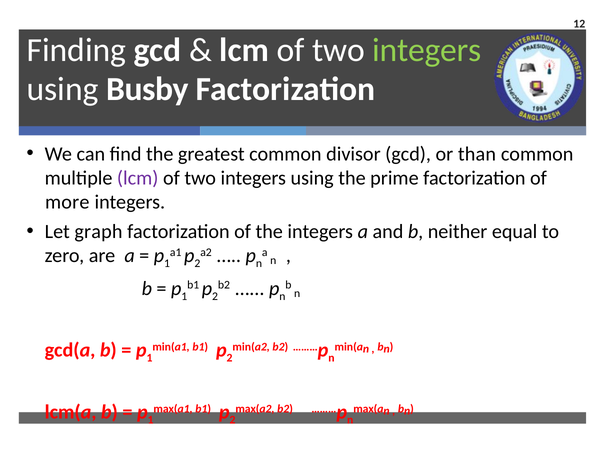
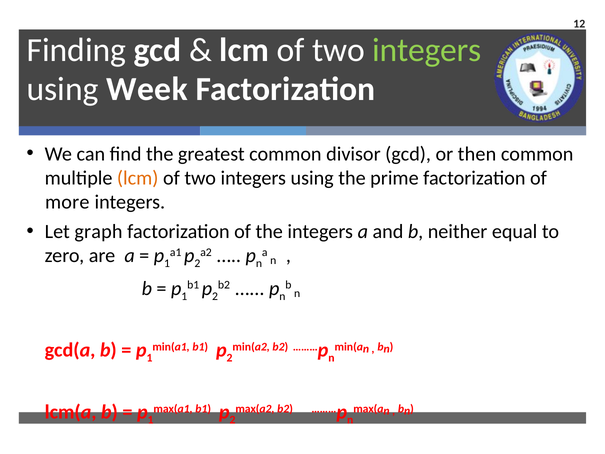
Busby: Busby -> Week (147, 89)
than: than -> then (477, 154)
lcm colour: purple -> orange (138, 178)
